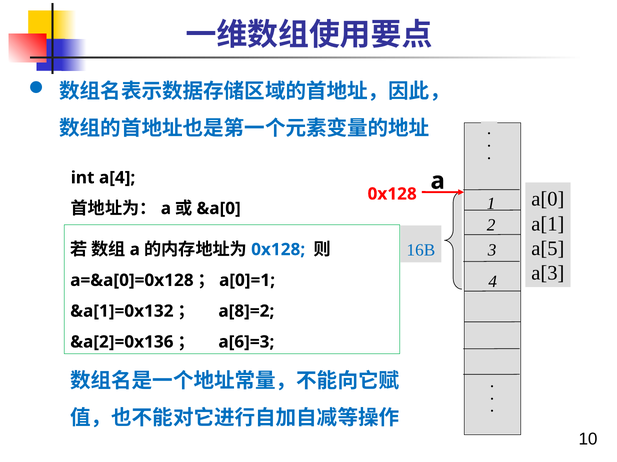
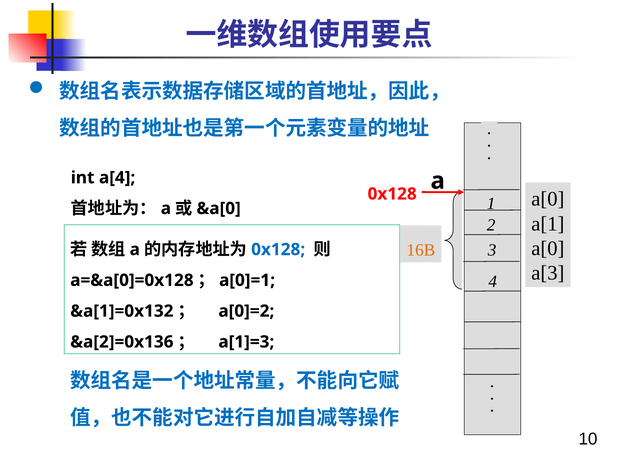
a[5: a[5 -> a[0 (548, 249)
16B colour: blue -> orange (421, 251)
a[8]=2: a[8]=2 -> a[0]=2 (246, 312)
a[6]=3: a[6]=3 -> a[1]=3 (246, 342)
